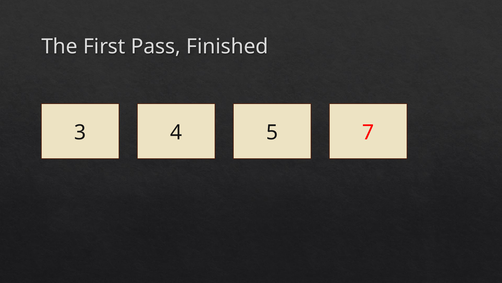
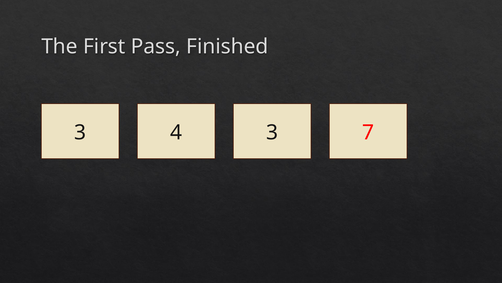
4 5: 5 -> 3 (272, 132)
